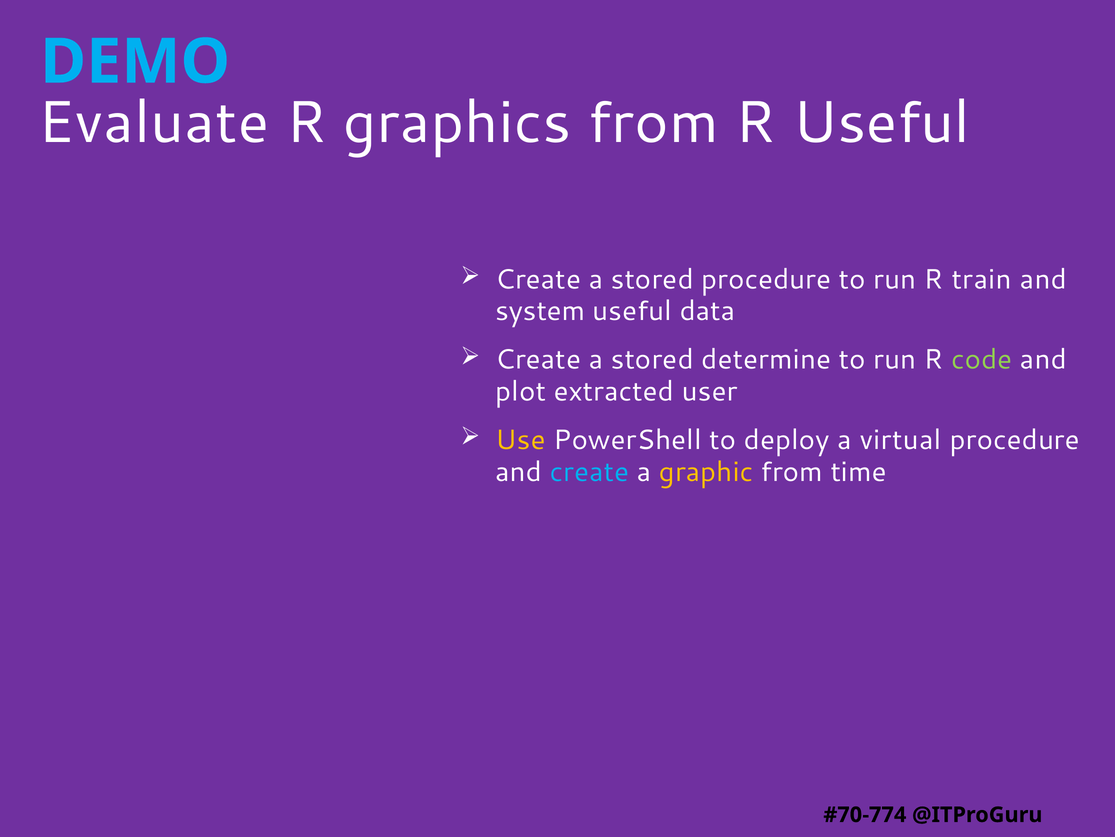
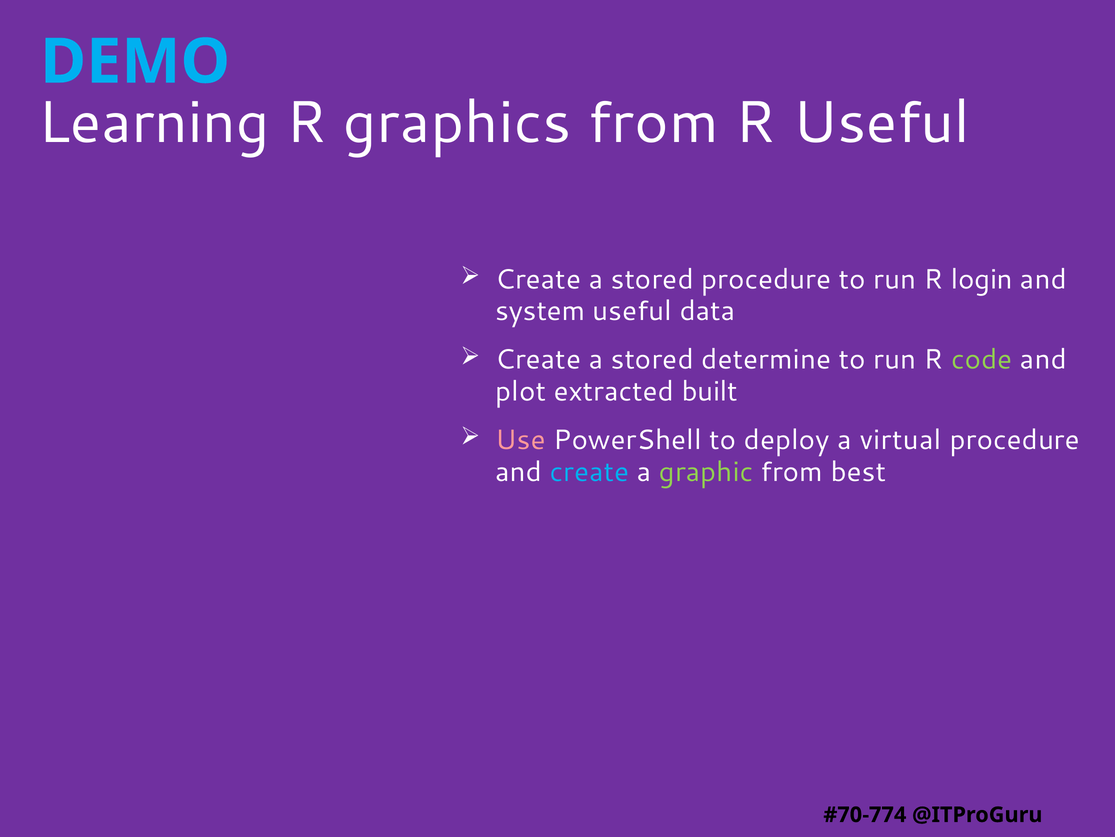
Evaluate: Evaluate -> Learning (154, 122)
train: train -> login (982, 279)
user: user -> built (710, 391)
Use colour: yellow -> pink (521, 440)
graphic colour: yellow -> light green (706, 472)
time: time -> best (858, 472)
